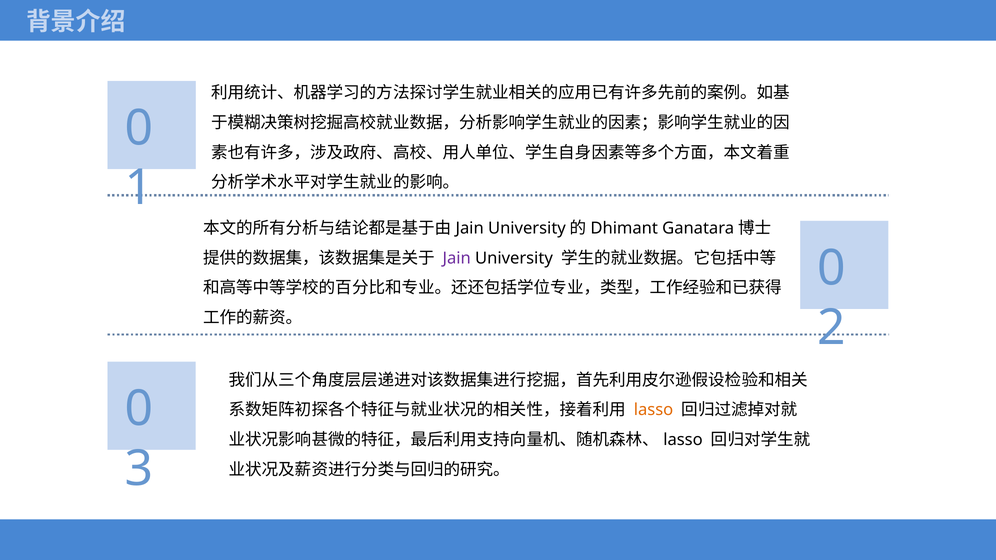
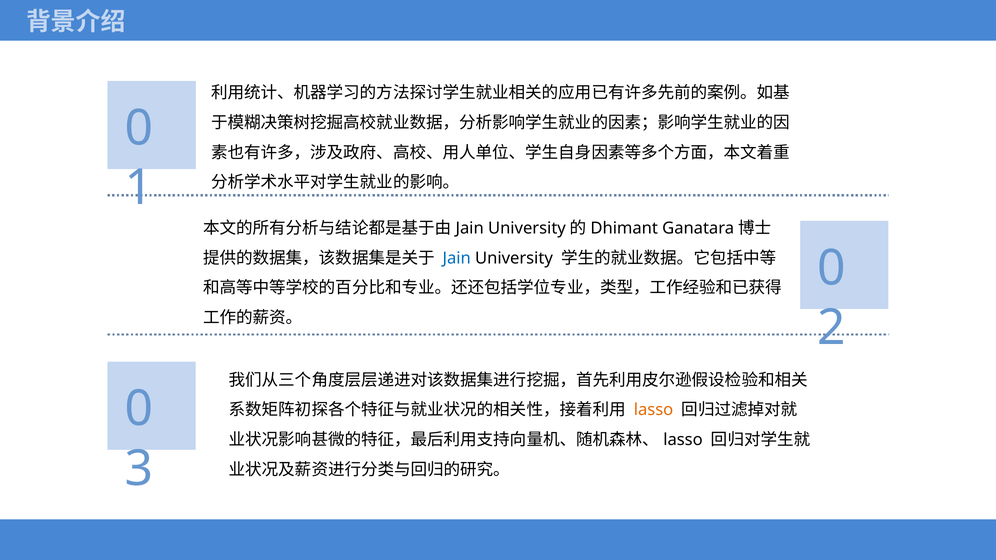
Jain colour: purple -> blue (457, 258)
